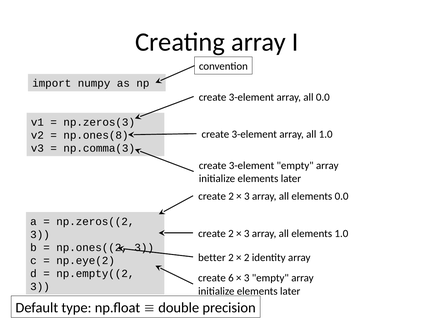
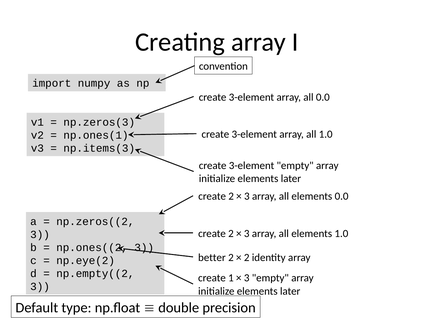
np.ones(8: np.ones(8 -> np.ones(1 (96, 135)
np.comma(3: np.comma(3 -> np.items(3 (99, 148)
6: 6 -> 1 (231, 278)
